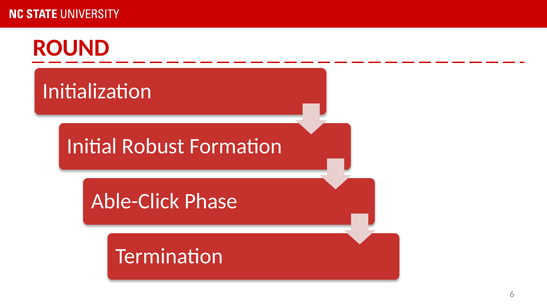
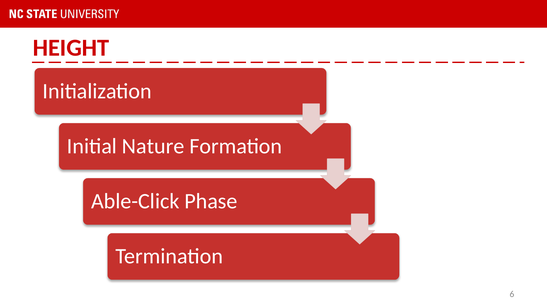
ROUND: ROUND -> HEIGHT (71, 48)
Robust: Robust -> Nature (153, 146)
